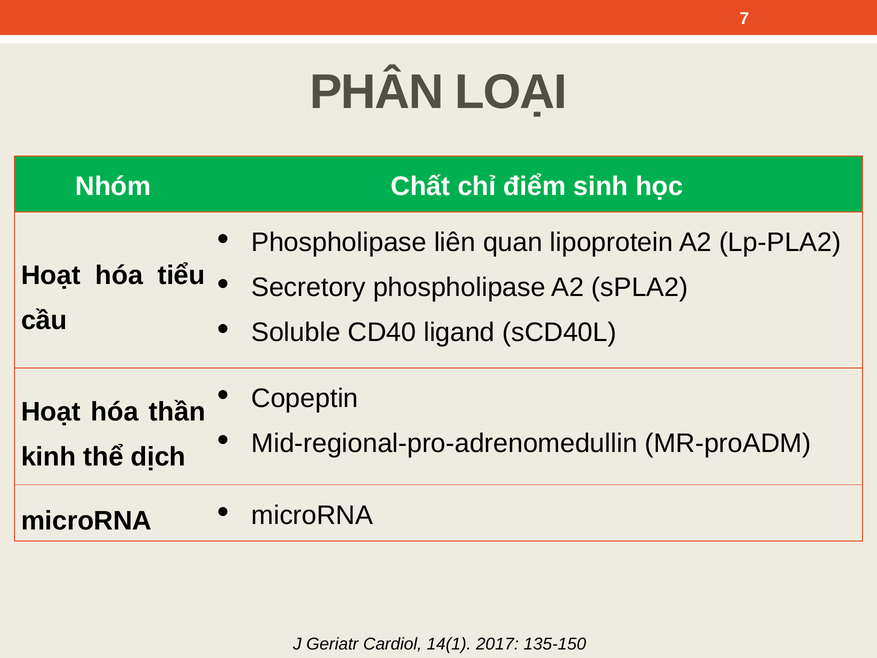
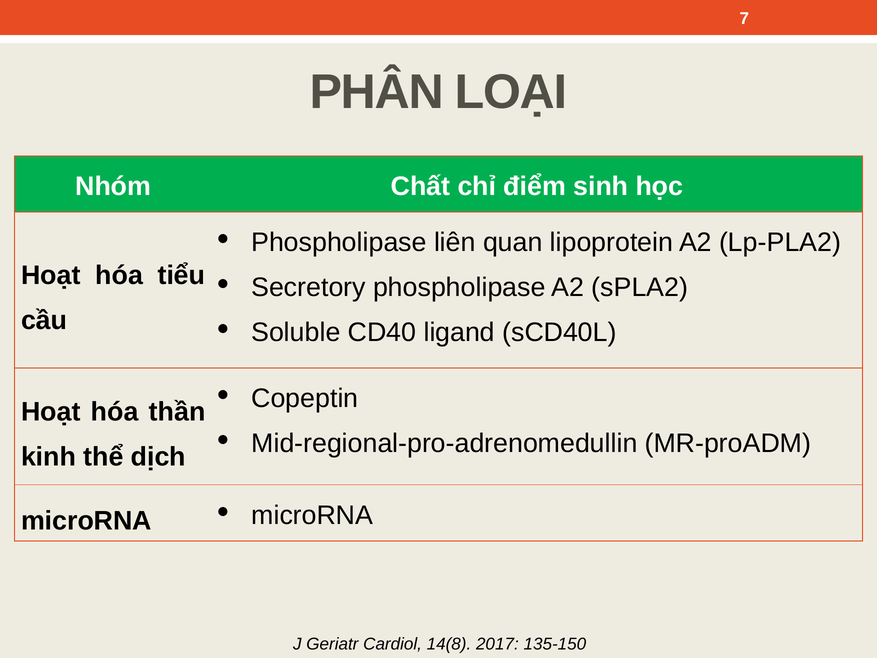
14(1: 14(1 -> 14(8 (449, 644)
